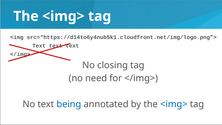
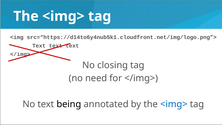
being colour: blue -> black (69, 104)
